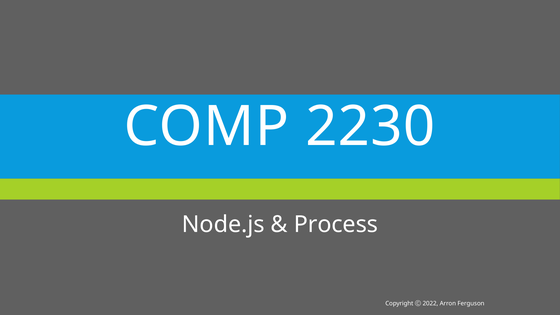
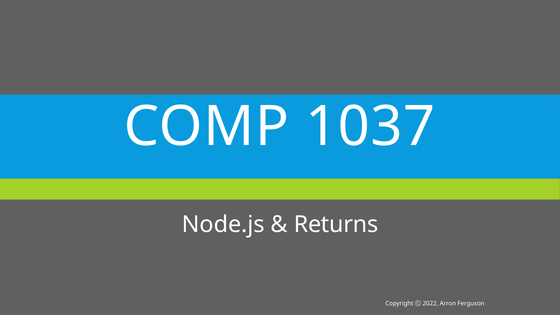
2230: 2230 -> 1037 (370, 127)
Process: Process -> Returns (336, 225)
